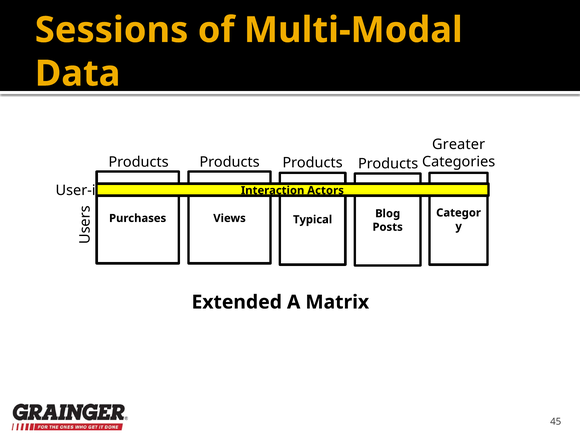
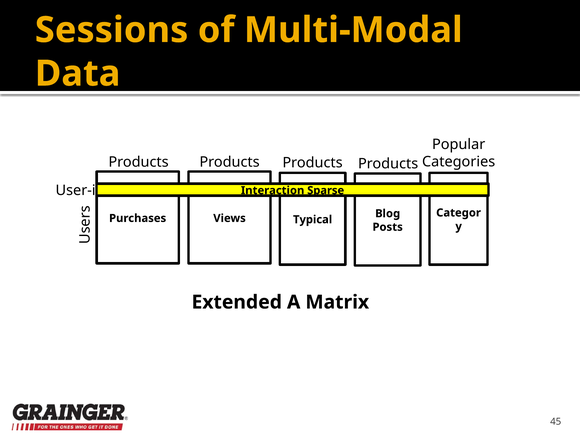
Greater: Greater -> Popular (459, 144)
Actors: Actors -> Sparse (326, 190)
